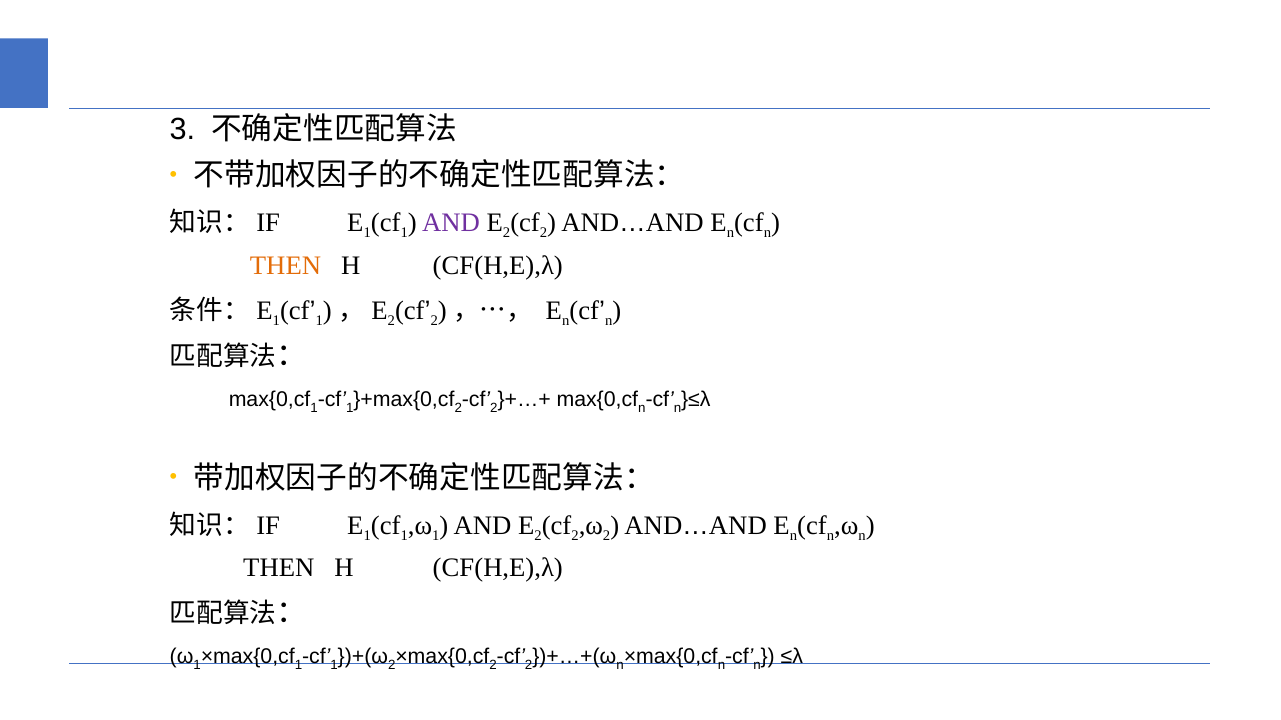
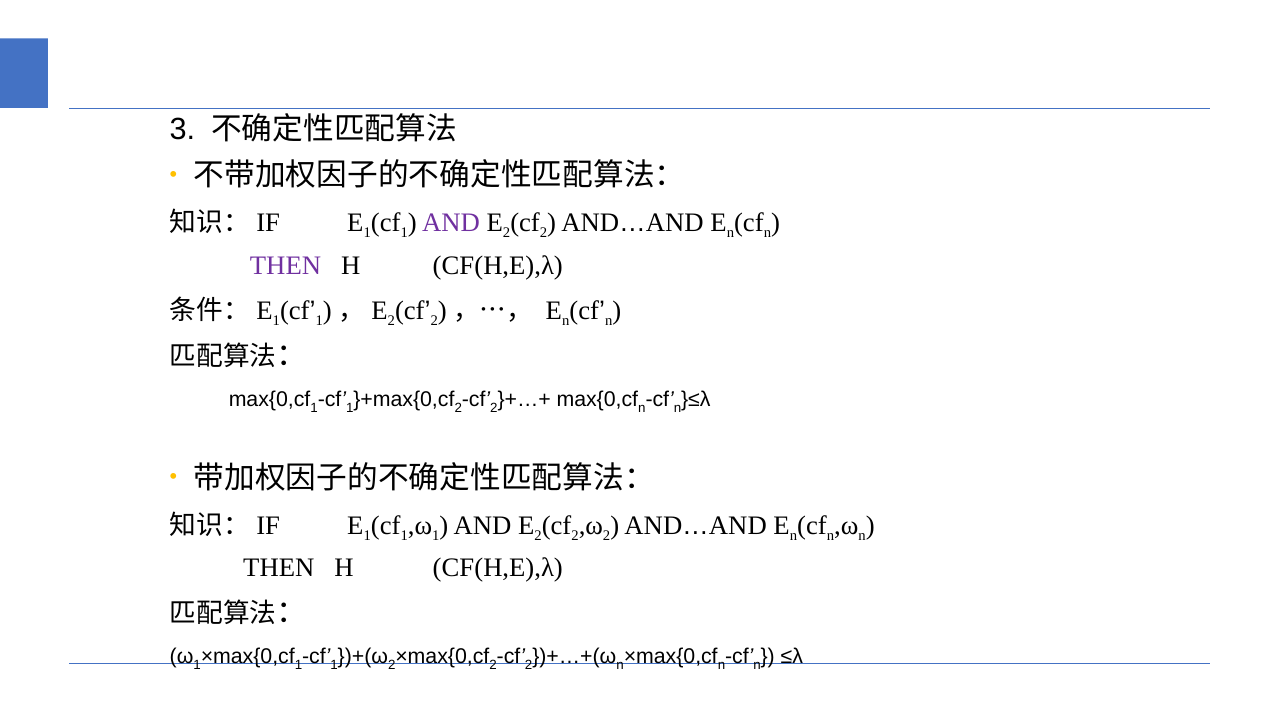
THEN colour: orange -> purple (286, 266)
